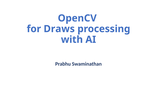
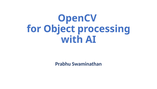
Draws: Draws -> Object (59, 29)
